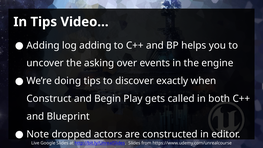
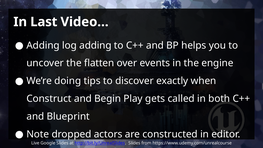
In Tips: Tips -> Last (44, 22)
asking: asking -> flatten (99, 63)
